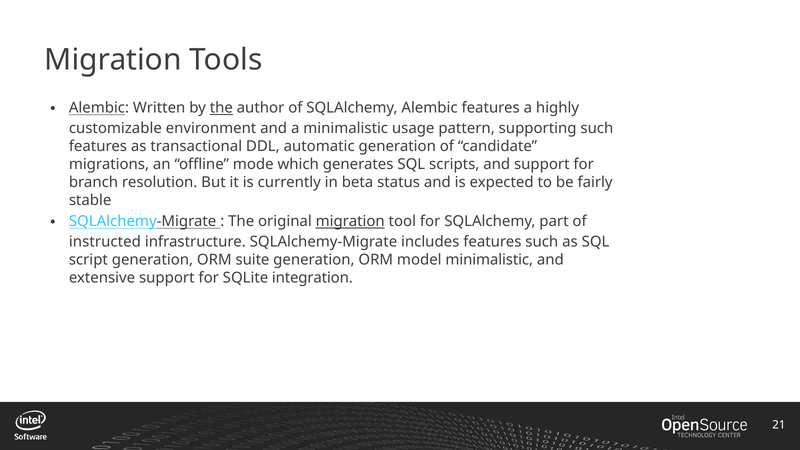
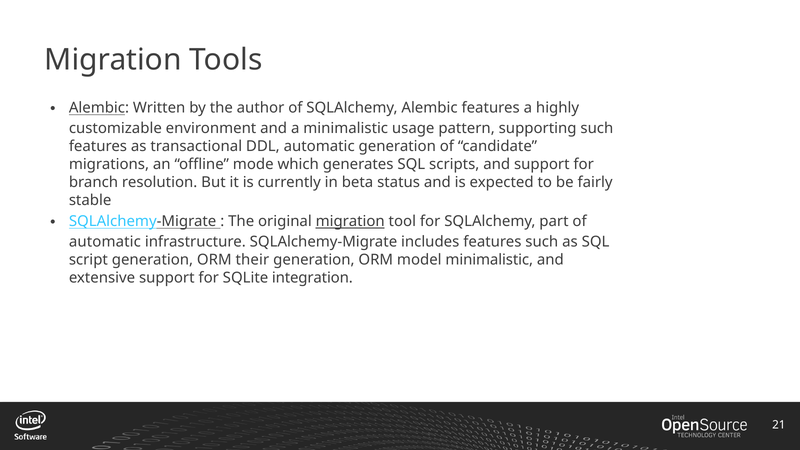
the underline: present -> none (221, 108)
instructed: instructed -> automatic (105, 242)
suite: suite -> their (252, 260)
